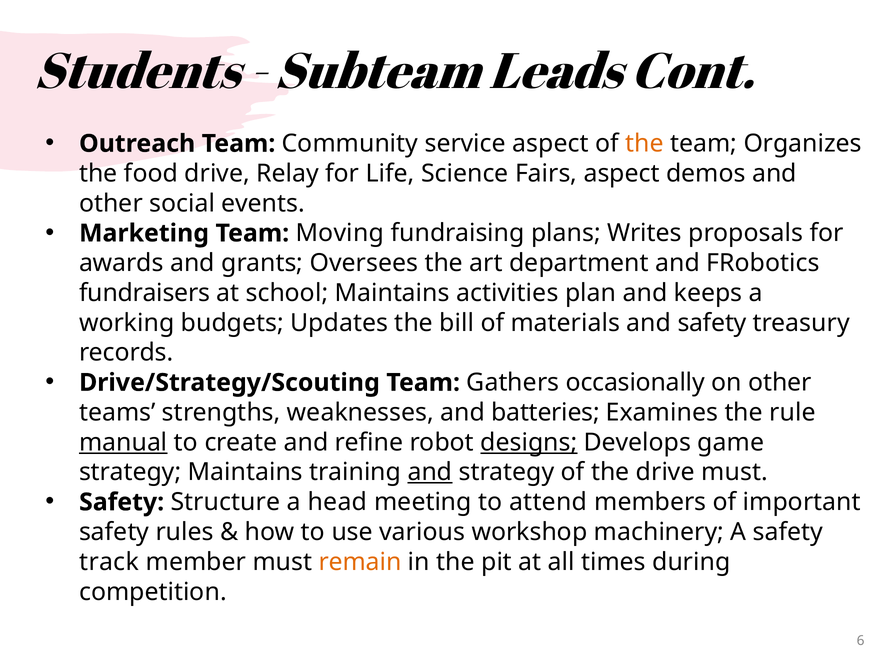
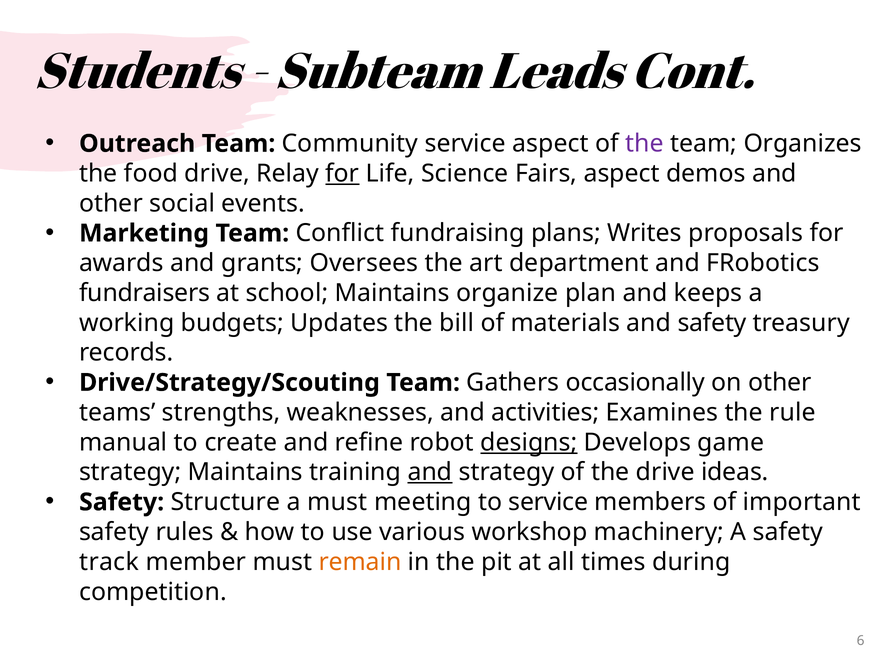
the colour: orange -> purple (644, 143)
for underline: none -> present (342, 173)
Moving: Moving -> Conflict (340, 233)
activities: activities -> organize (507, 293)
batteries: batteries -> activities (545, 412)
manual underline: present -> none (123, 442)
drive must: must -> ideas (735, 472)
a head: head -> must (337, 502)
to attend: attend -> service (548, 502)
